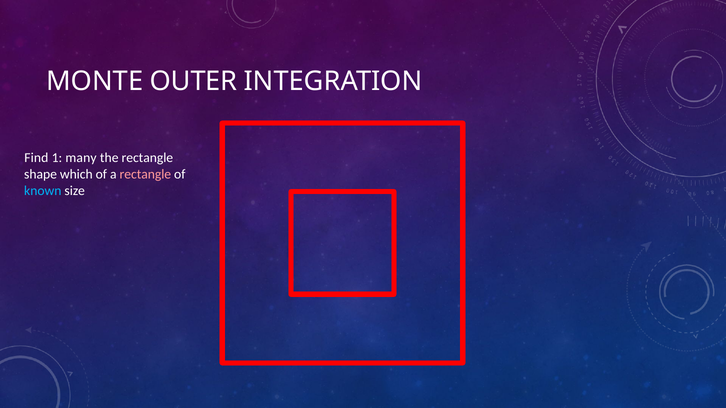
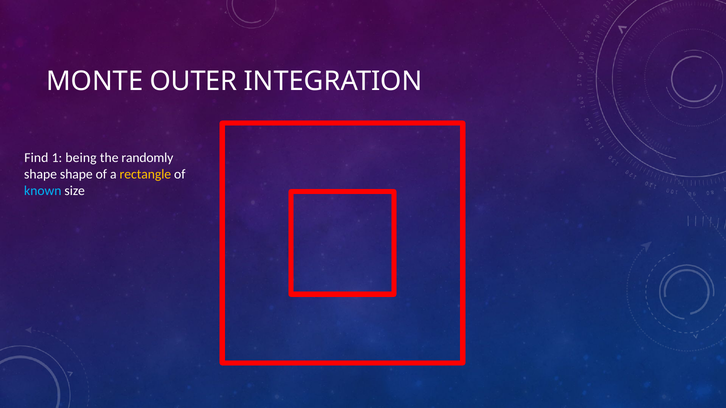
many: many -> being (81, 158)
the rectangle: rectangle -> randomly (147, 158)
shape which: which -> shape (76, 174)
rectangle colour: pink -> yellow (145, 174)
